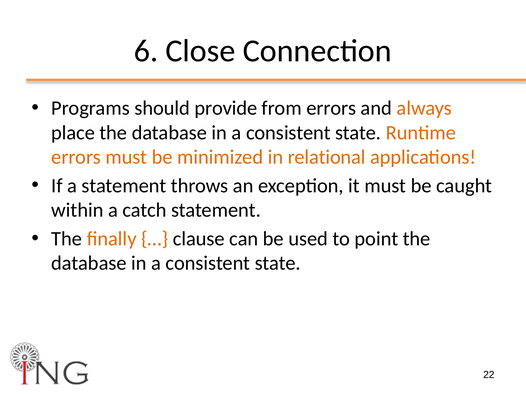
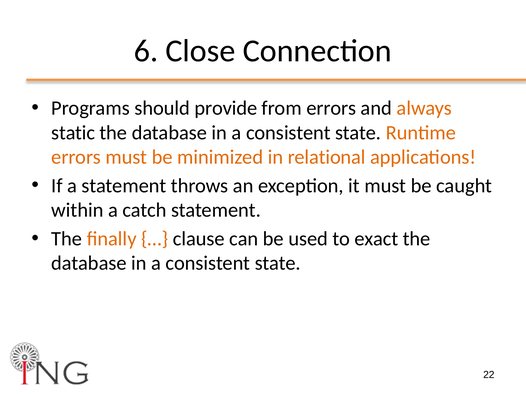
place: place -> static (73, 133)
point: point -> exact (376, 239)
